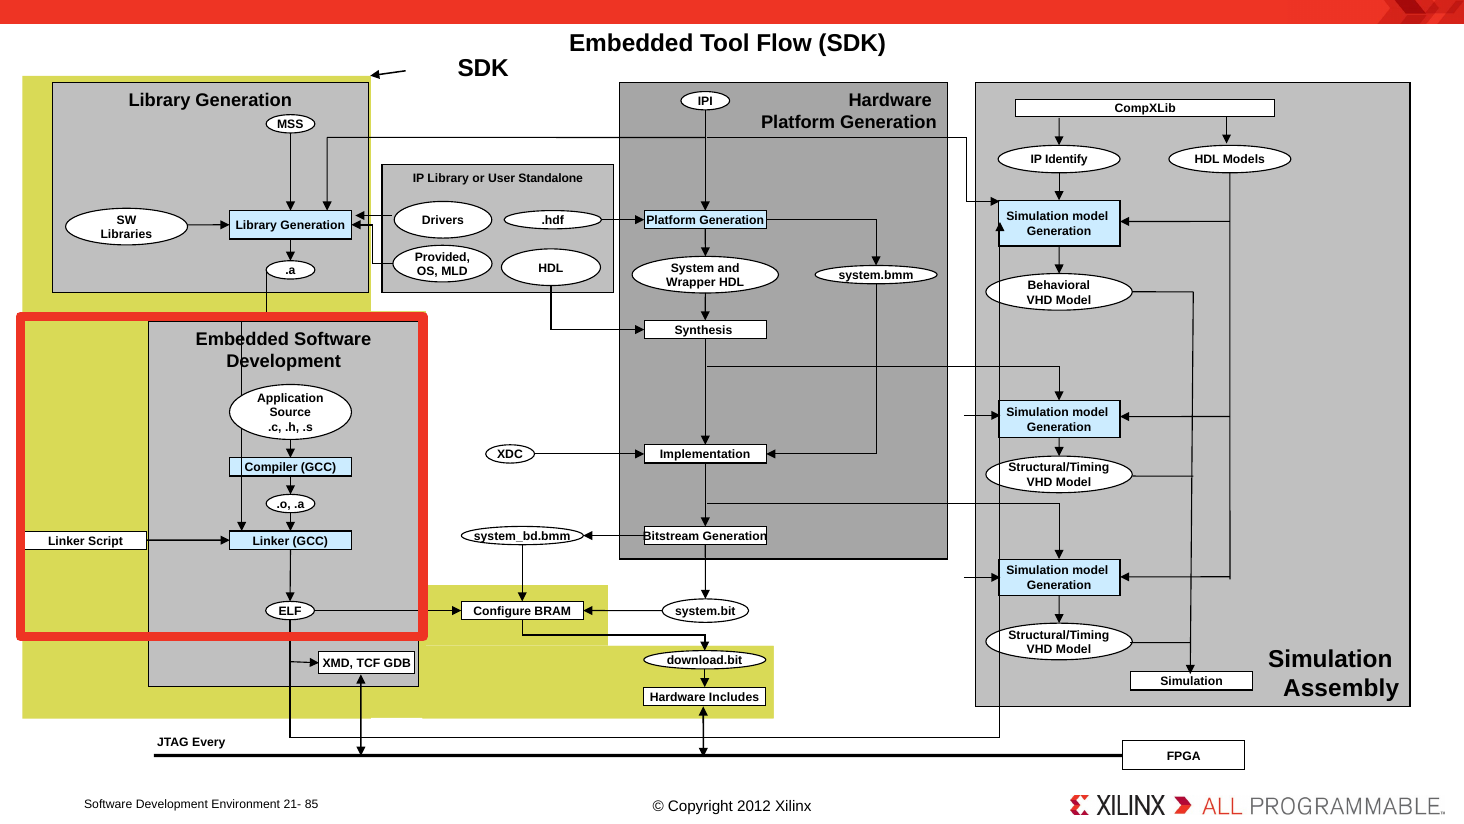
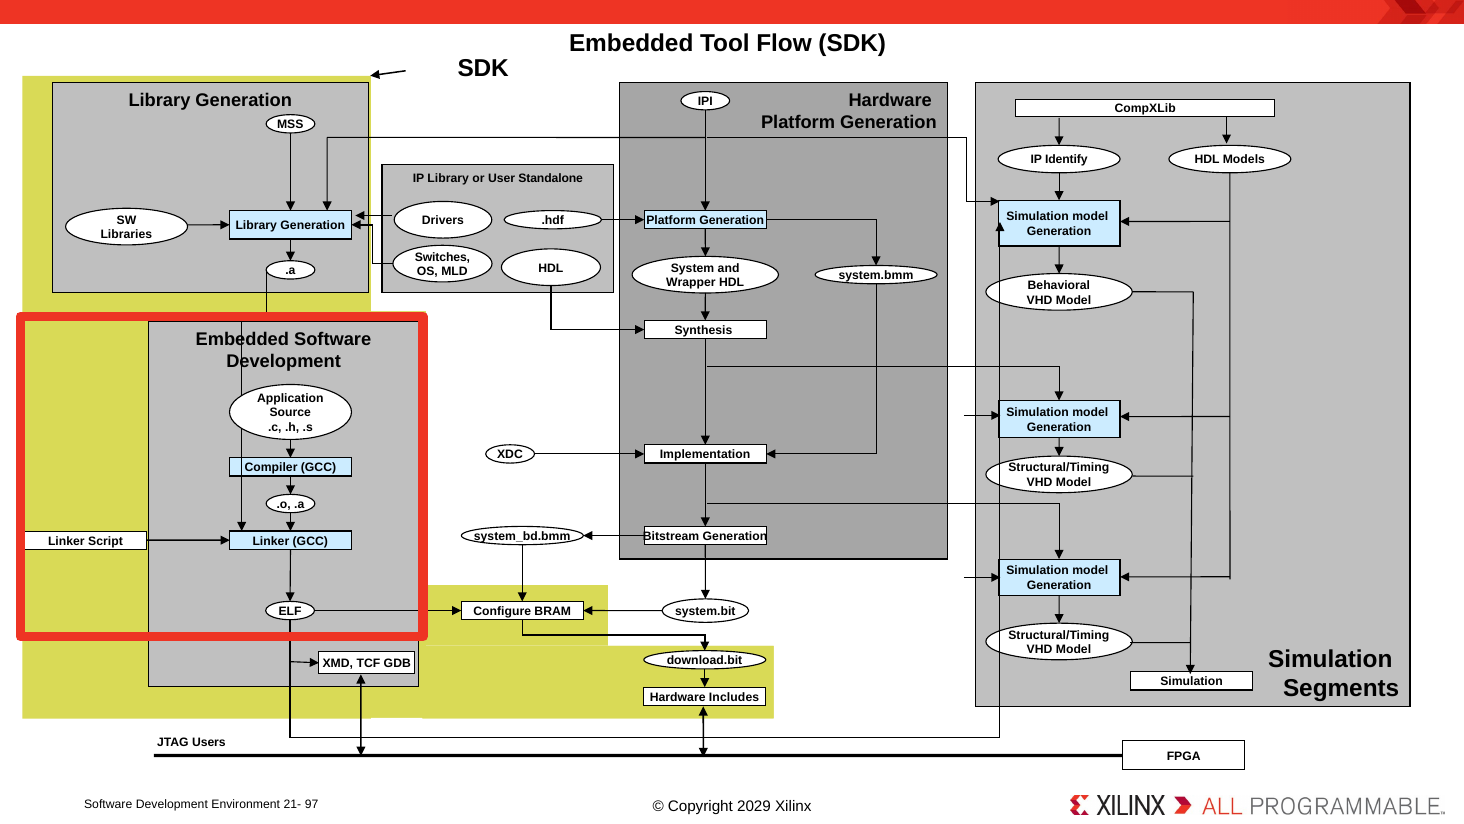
Provided: Provided -> Switches (442, 257)
Assembly: Assembly -> Segments (1341, 688)
Every: Every -> Users (209, 742)
85: 85 -> 97 (312, 804)
2012: 2012 -> 2029 (754, 806)
